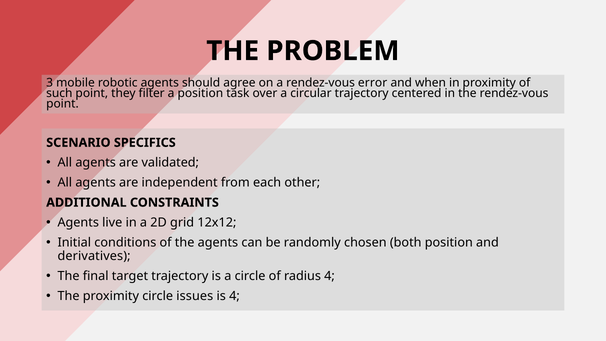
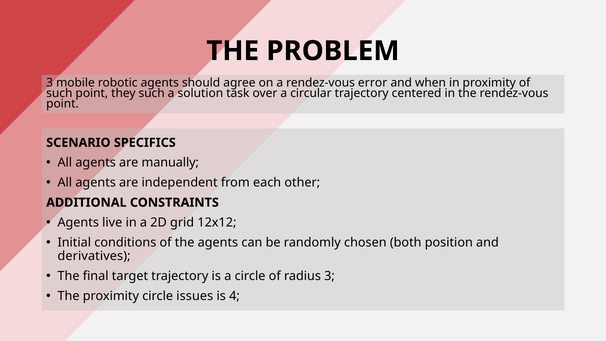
they filter: filter -> such (152, 93)
a position: position -> solution (200, 93)
validated: validated -> manually (170, 163)
radius 4: 4 -> 3 (330, 276)
